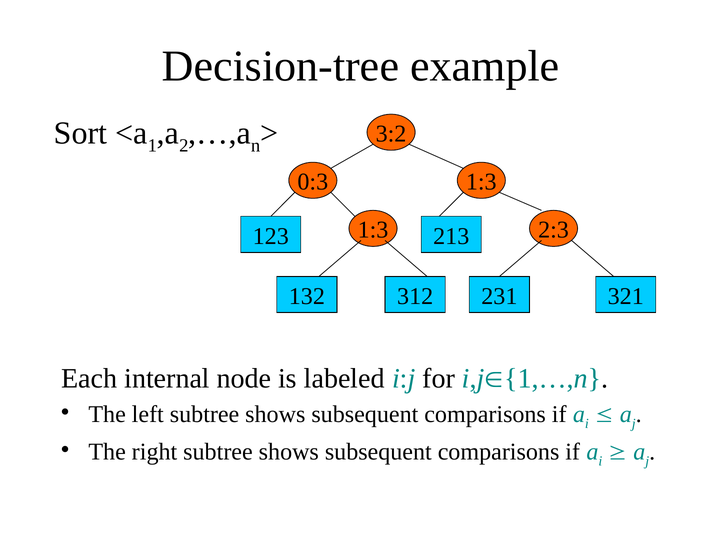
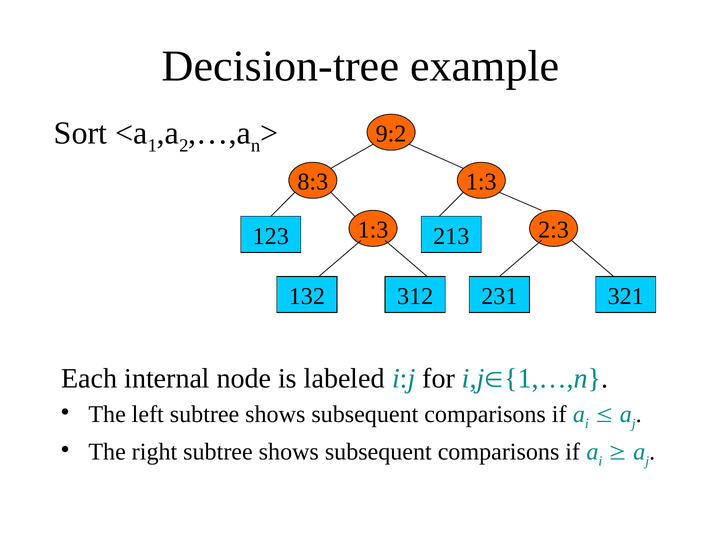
3:2: 3:2 -> 9:2 (391, 134)
0:3: 0:3 -> 8:3 (313, 182)
